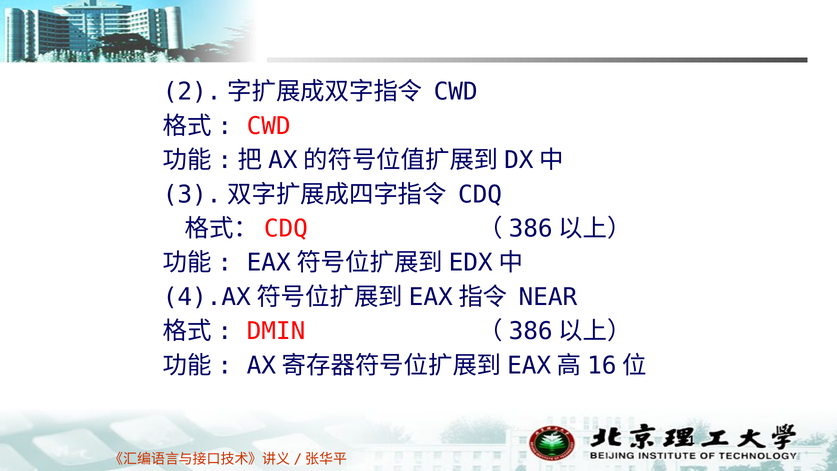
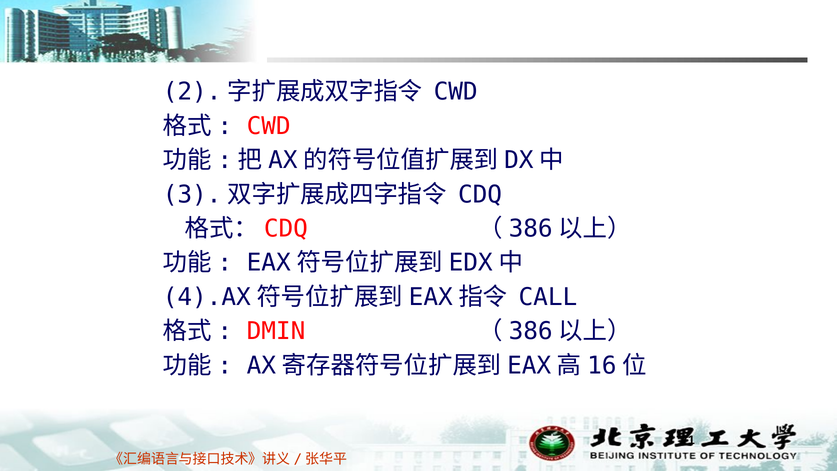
NEAR: NEAR -> CALL (548, 297)
